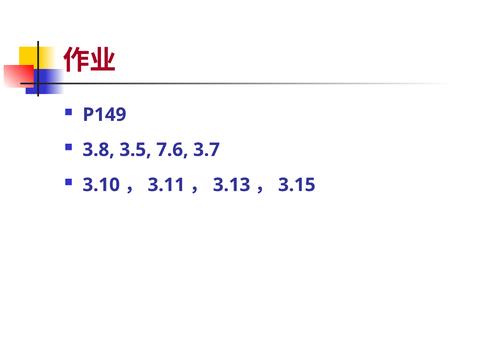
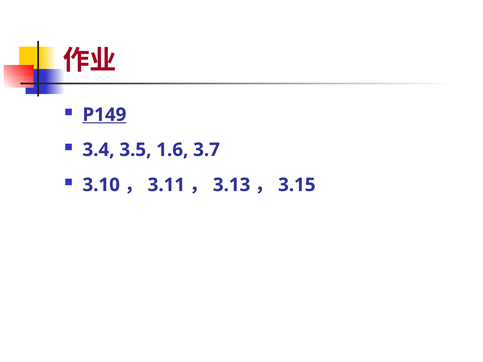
P149 underline: none -> present (104, 115)
3.8: 3.8 -> 3.4 (99, 150)
7.6: 7.6 -> 1.6 (172, 150)
